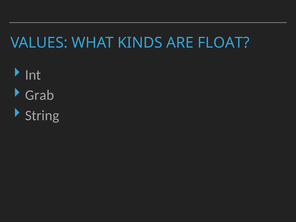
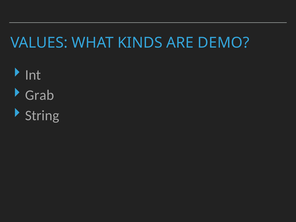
FLOAT: FLOAT -> DEMO (223, 43)
